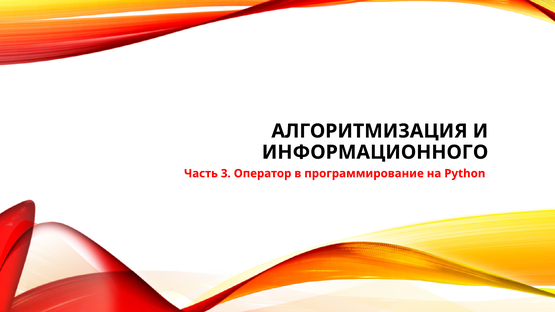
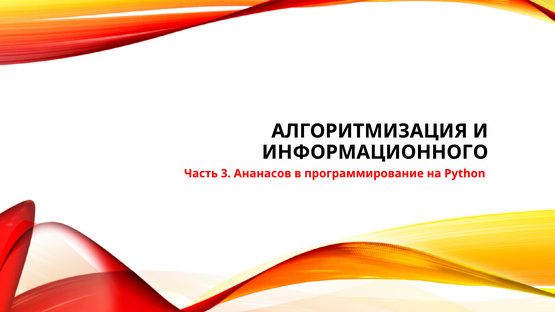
Оператор: Оператор -> Ананасов (263, 174)
